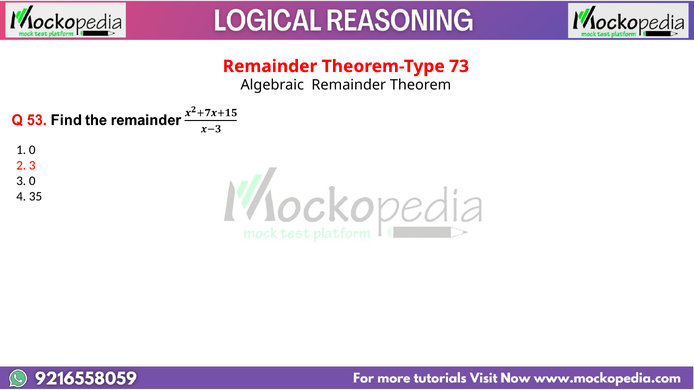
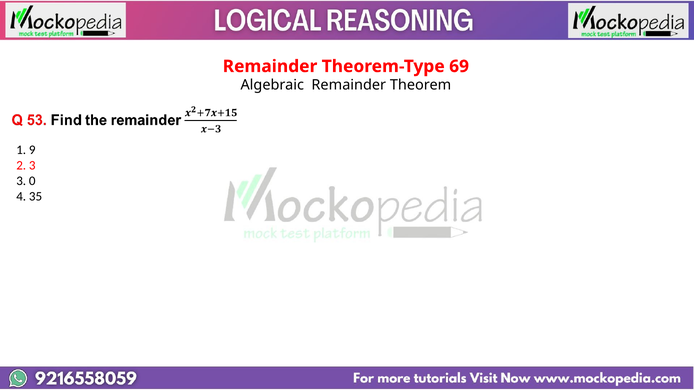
73: 73 -> 69 (459, 66)
1 0: 0 -> 9 (32, 150)
